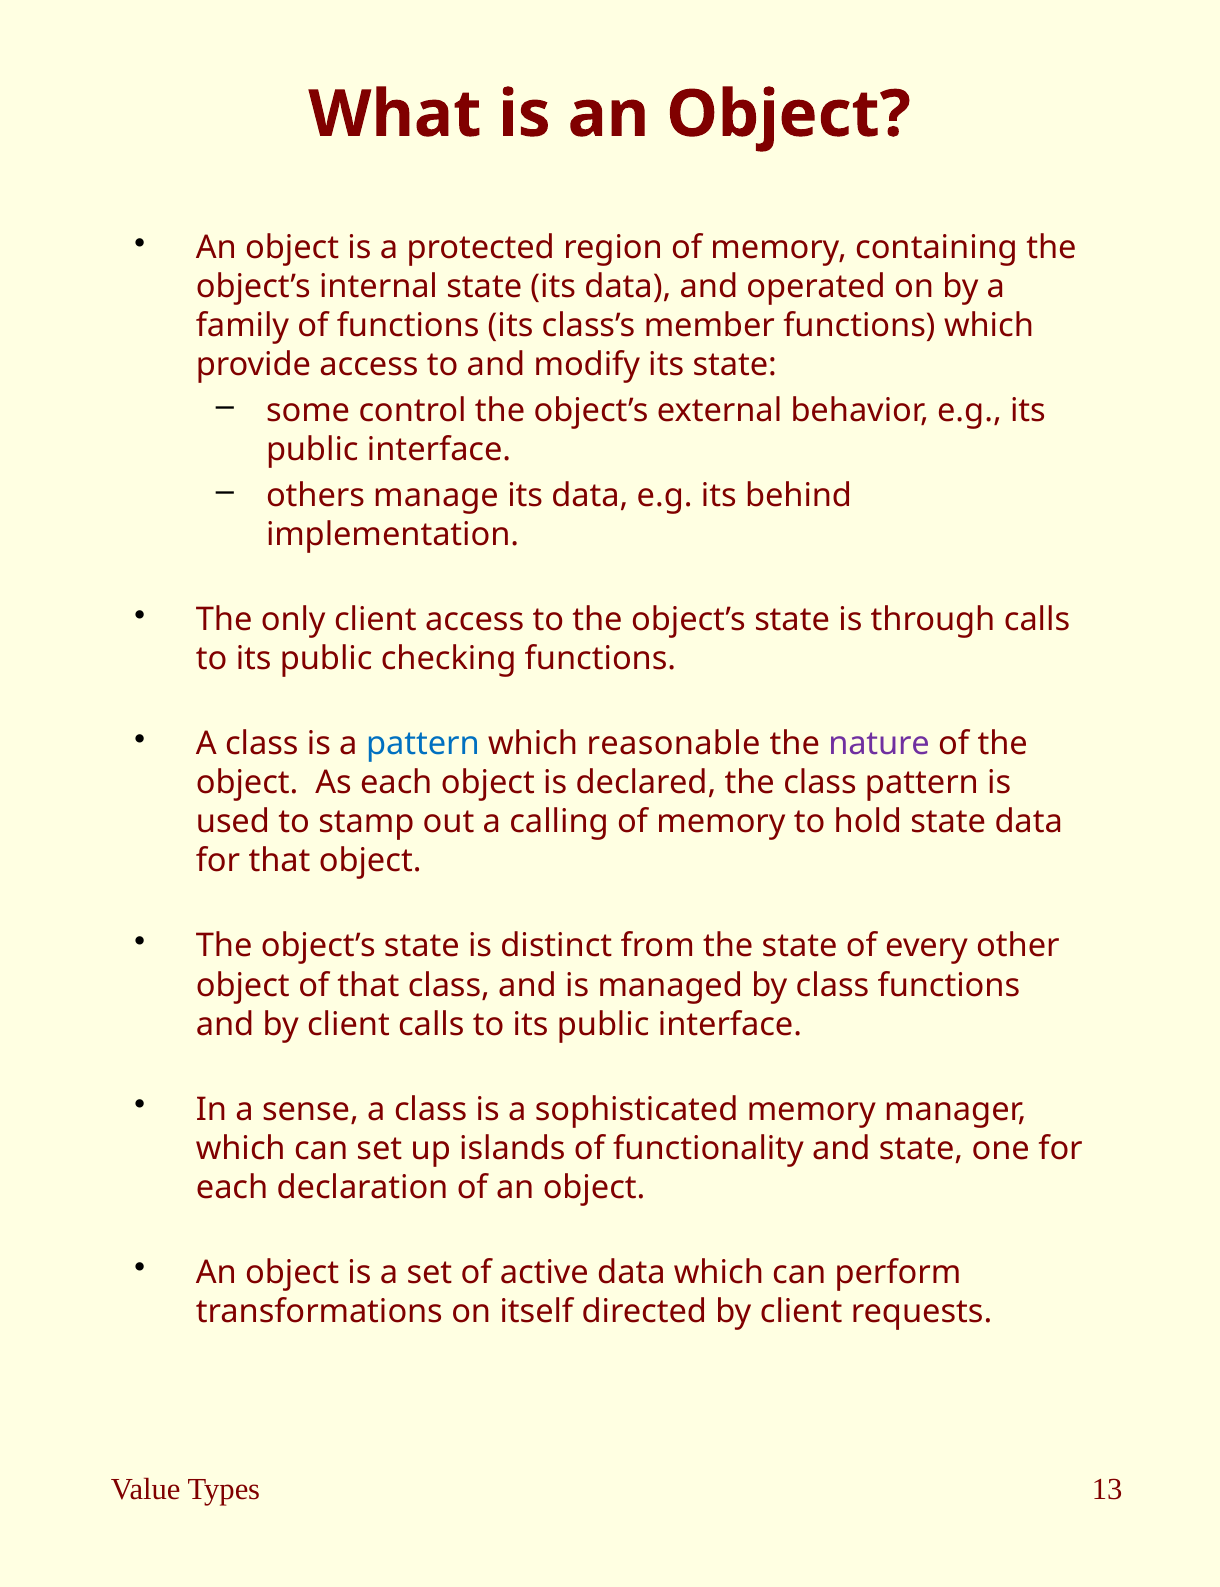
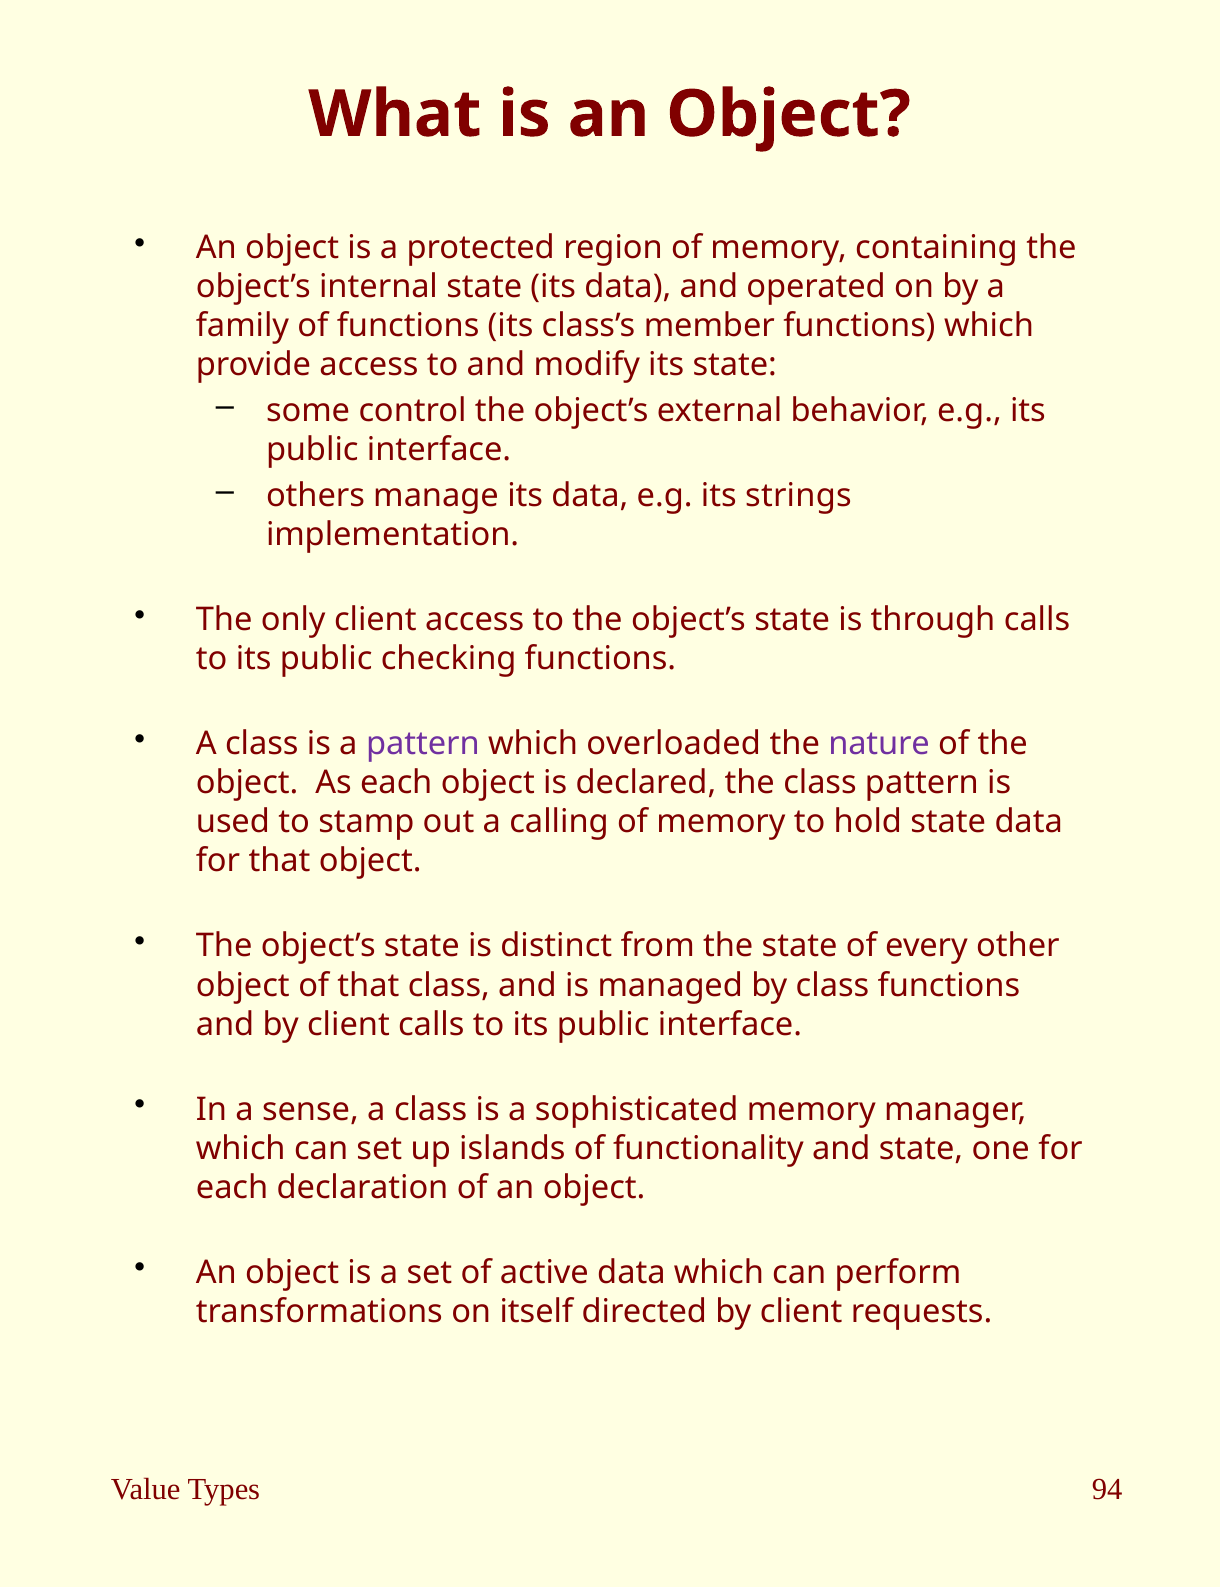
behind: behind -> strings (798, 496)
pattern colour: blue -> purple (423, 744)
reasonable: reasonable -> overloaded (674, 744)
13: 13 -> 94 (1107, 1490)
